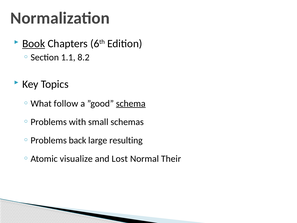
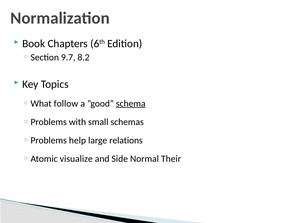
Book underline: present -> none (34, 44)
1.1: 1.1 -> 9.7 (68, 57)
back: back -> help (77, 140)
resulting: resulting -> relations (126, 140)
Lost: Lost -> Side (120, 159)
